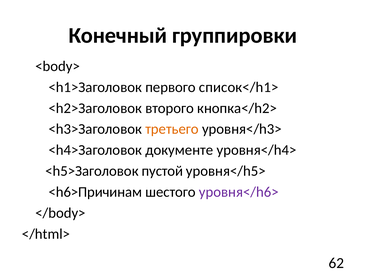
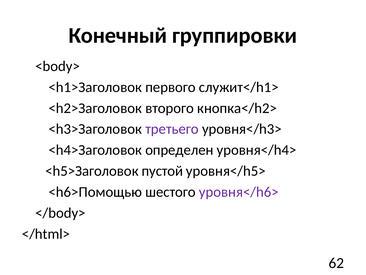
список</h1>: список</h1> -> служит</h1> (239, 87)
третьего colour: orange -> purple (172, 129)
документе: документе -> определен (179, 150)
<h6>Причинам: <h6>Причинам -> <h6>Помощью (95, 192)
